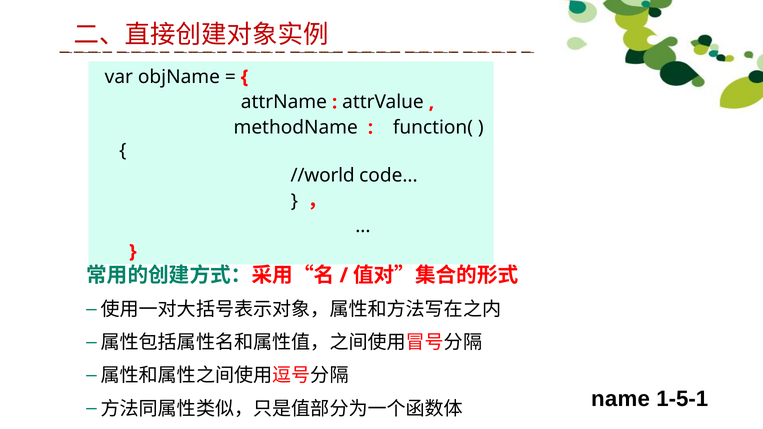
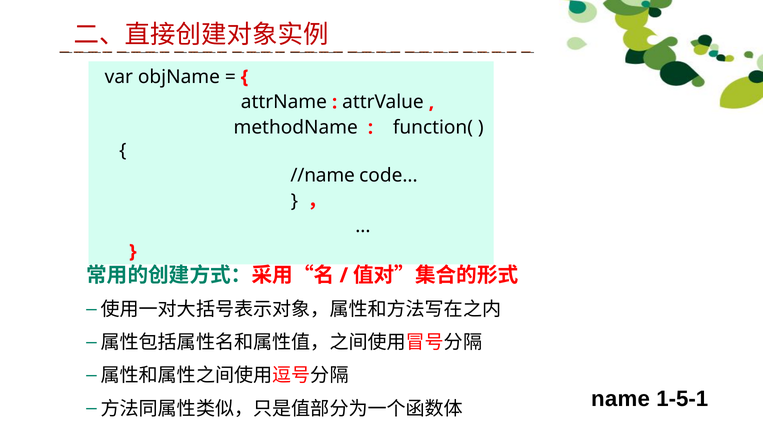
//world: //world -> //name (323, 176)
